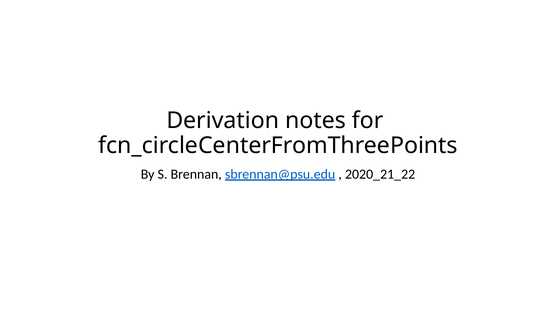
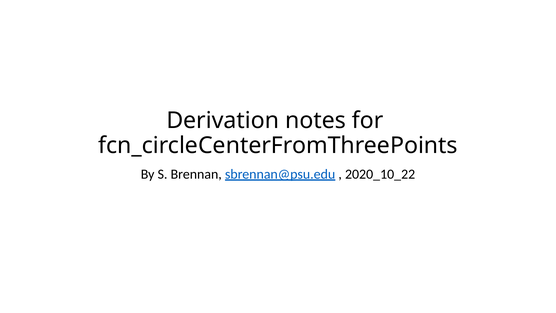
2020_21_22: 2020_21_22 -> 2020_10_22 (380, 174)
